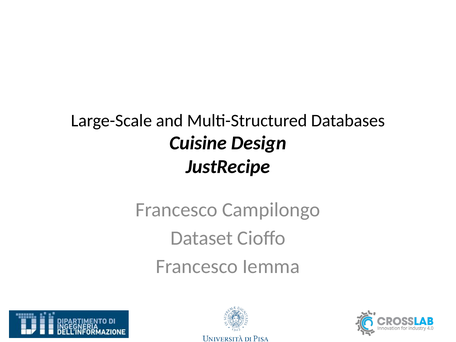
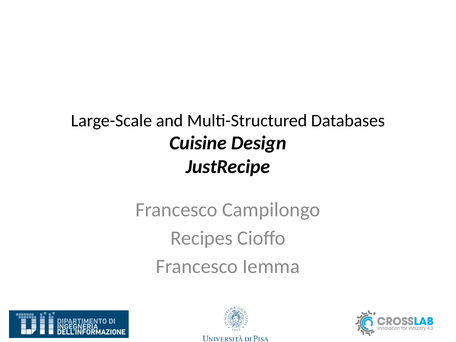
Dataset: Dataset -> Recipes (202, 238)
